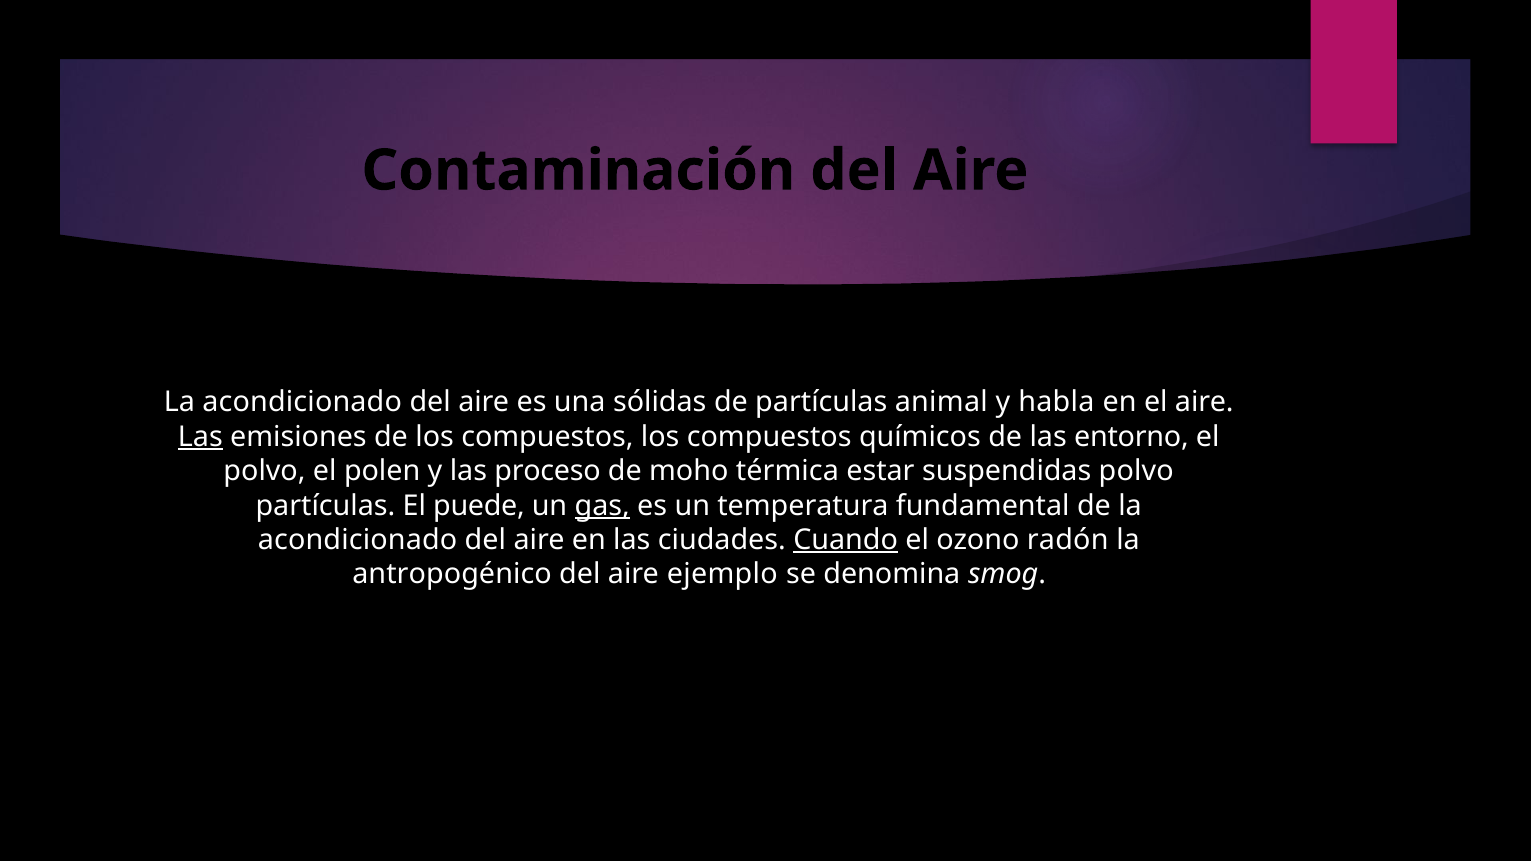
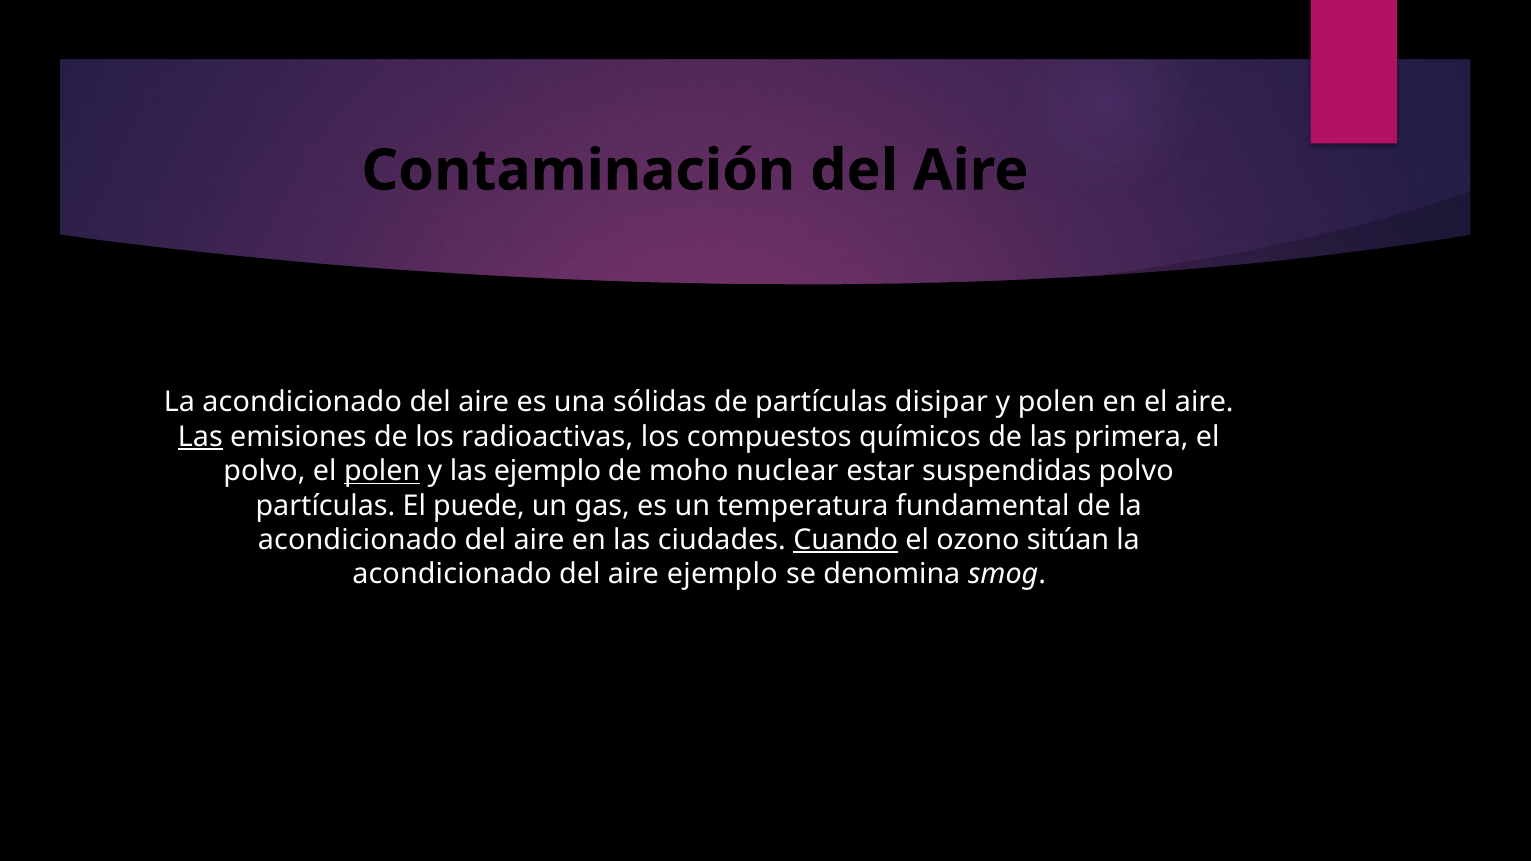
animal: animal -> disipar (941, 402)
y habla: habla -> polen (1056, 402)
de los compuestos: compuestos -> radioactivas (547, 437)
entorno: entorno -> primera (1131, 437)
polen underline: none -> present (382, 471)
las proceso: proceso -> ejemplo (548, 471)
térmica: térmica -> nuclear (787, 471)
gas underline: present -> none (602, 506)
radón: radón -> sitúan (1068, 540)
antropogénico: antropogénico -> acondicionado (452, 575)
